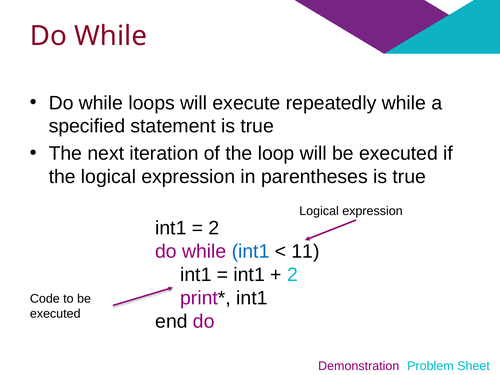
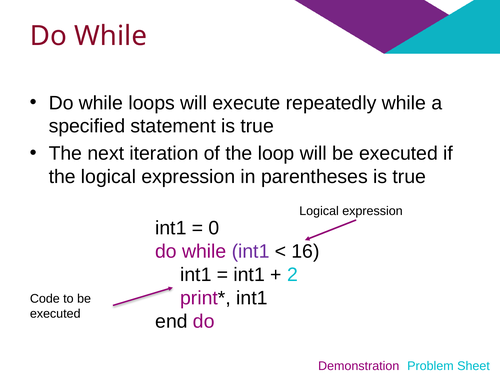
2: 2 -> 0 (214, 228)
int1 colour: blue -> purple (251, 251)
11: 11 -> 16 (306, 251)
